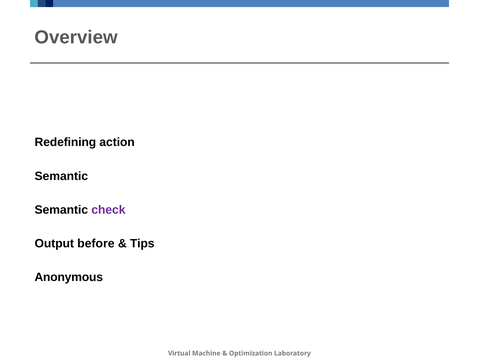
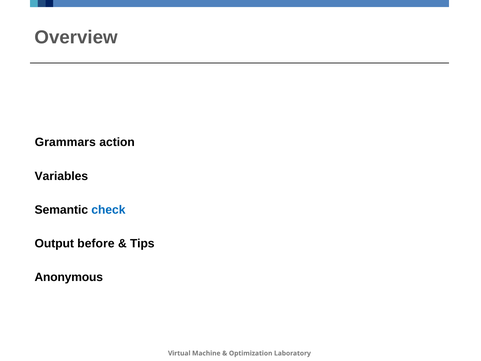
Redefining: Redefining -> Grammars (65, 142)
Semantic: Semantic -> Variables (61, 176)
check colour: purple -> blue (108, 210)
